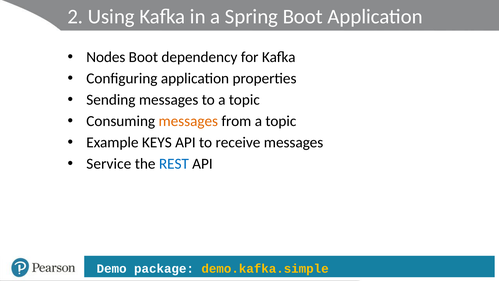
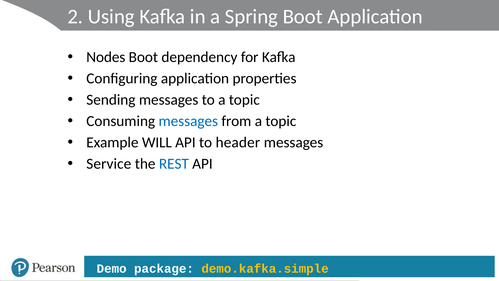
messages colour: orange -> blue (188, 121)
KEYS: KEYS -> WILL (157, 142)
receive: receive -> header (238, 142)
